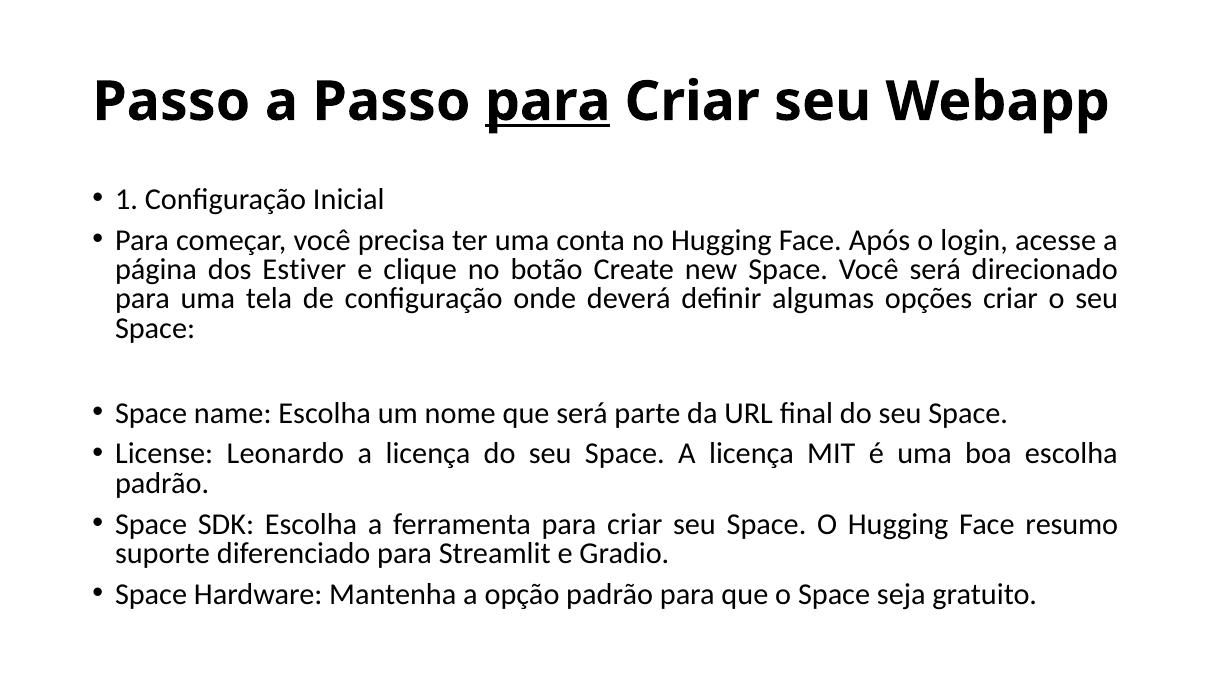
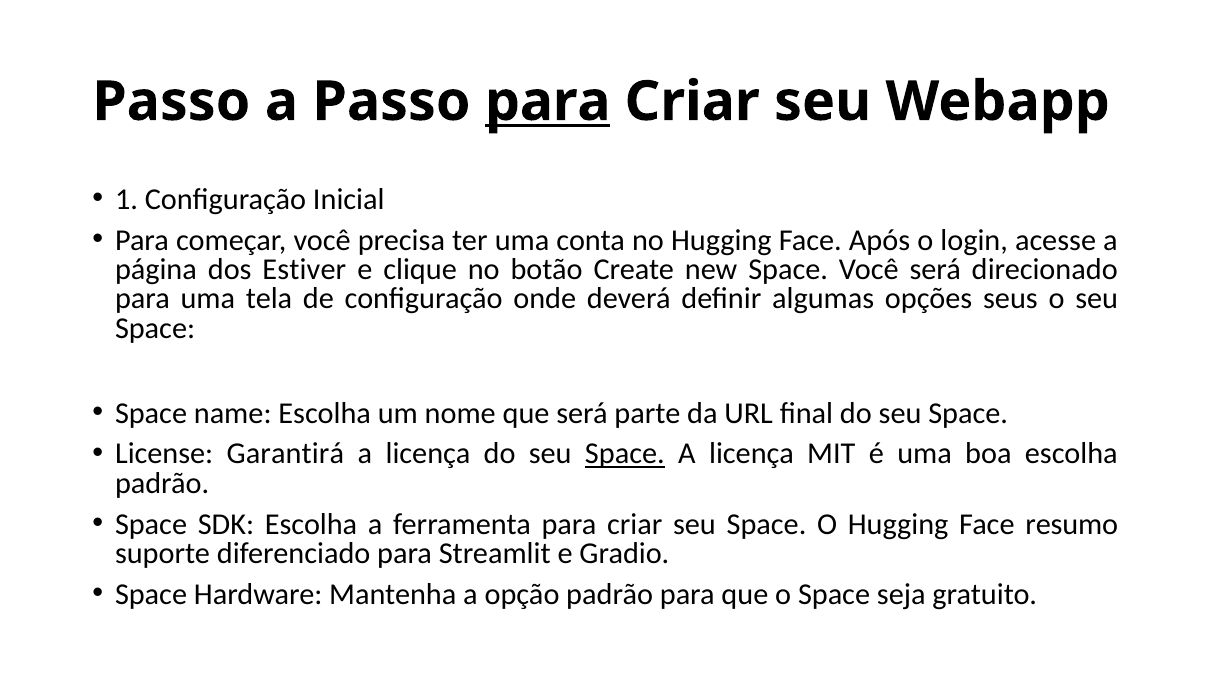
opções criar: criar -> seus (1010, 299)
Leonardo: Leonardo -> Garantirá (285, 454)
Space underline: none -> present (625, 454)
